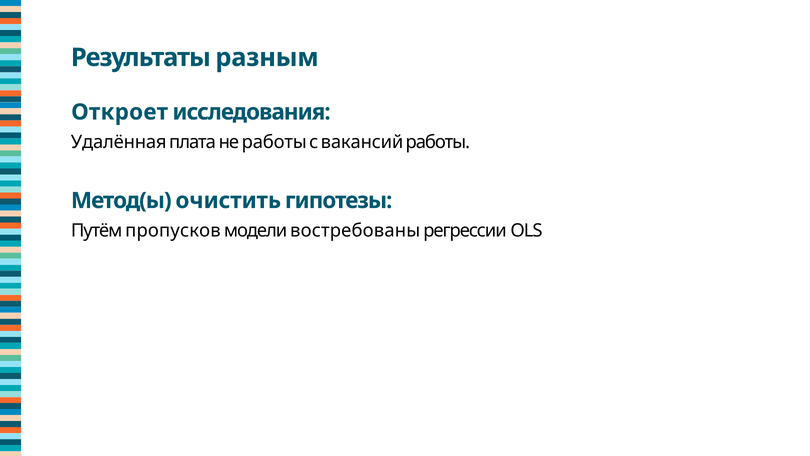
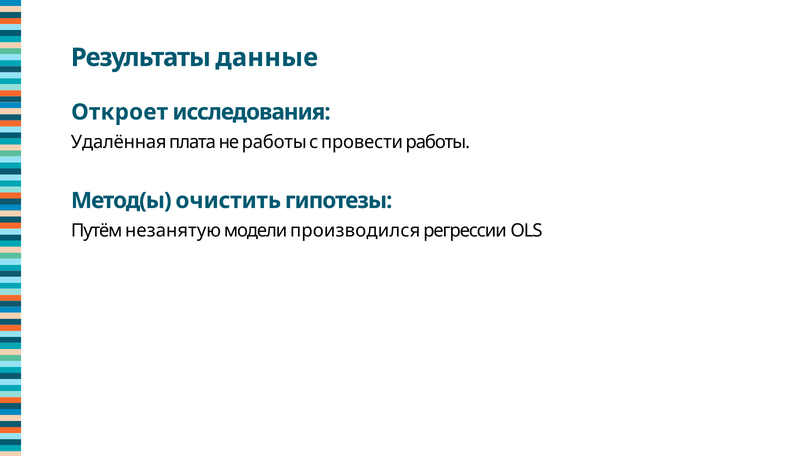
разным: разным -> данные (267, 58)
вакансий: вакансий -> провести (362, 142)
пропусков: пропусков -> незанятую (173, 230)
востребованы: востребованы -> производился (355, 230)
